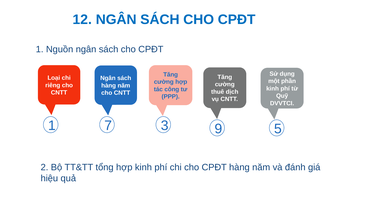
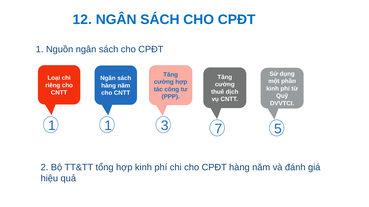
1 7: 7 -> 1 (108, 126)
9: 9 -> 7 (218, 129)
